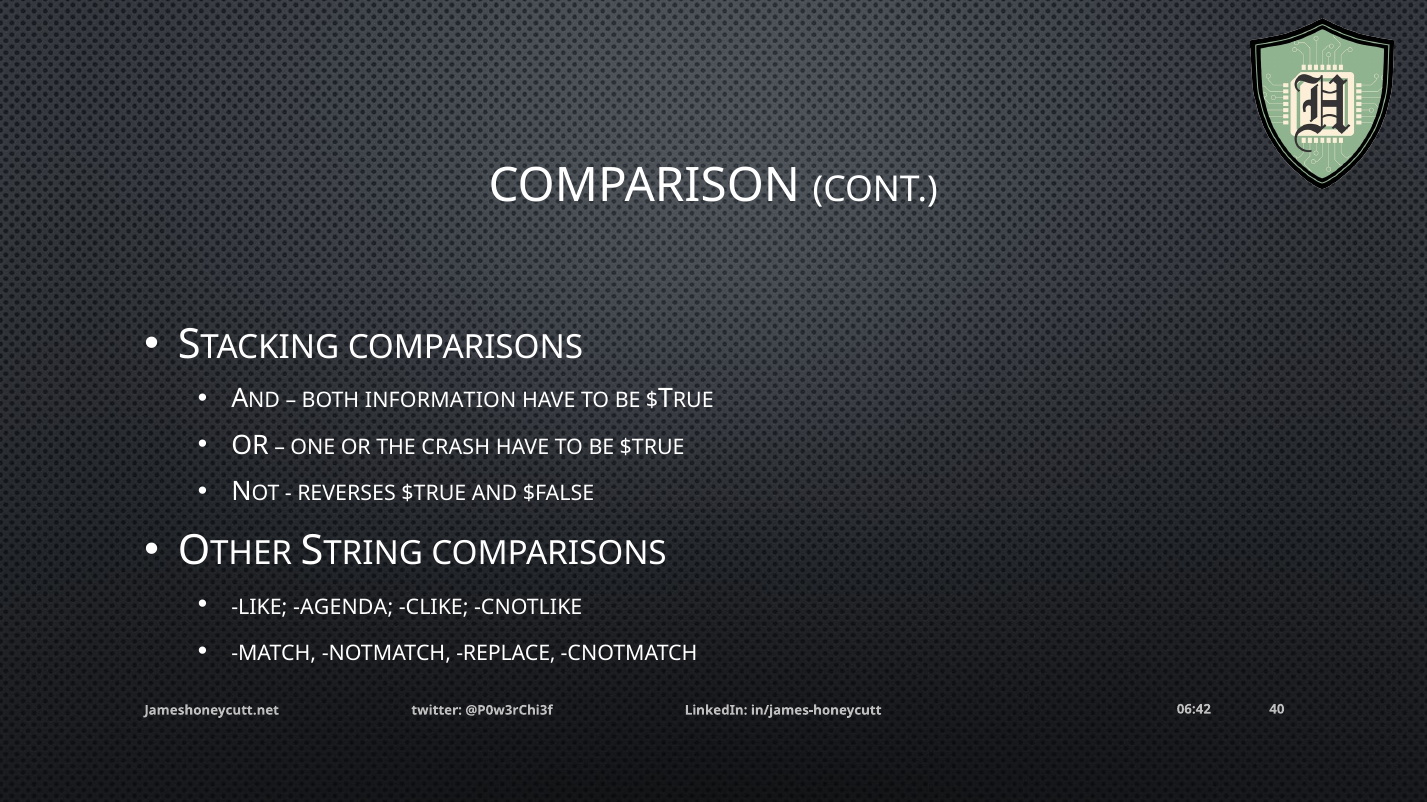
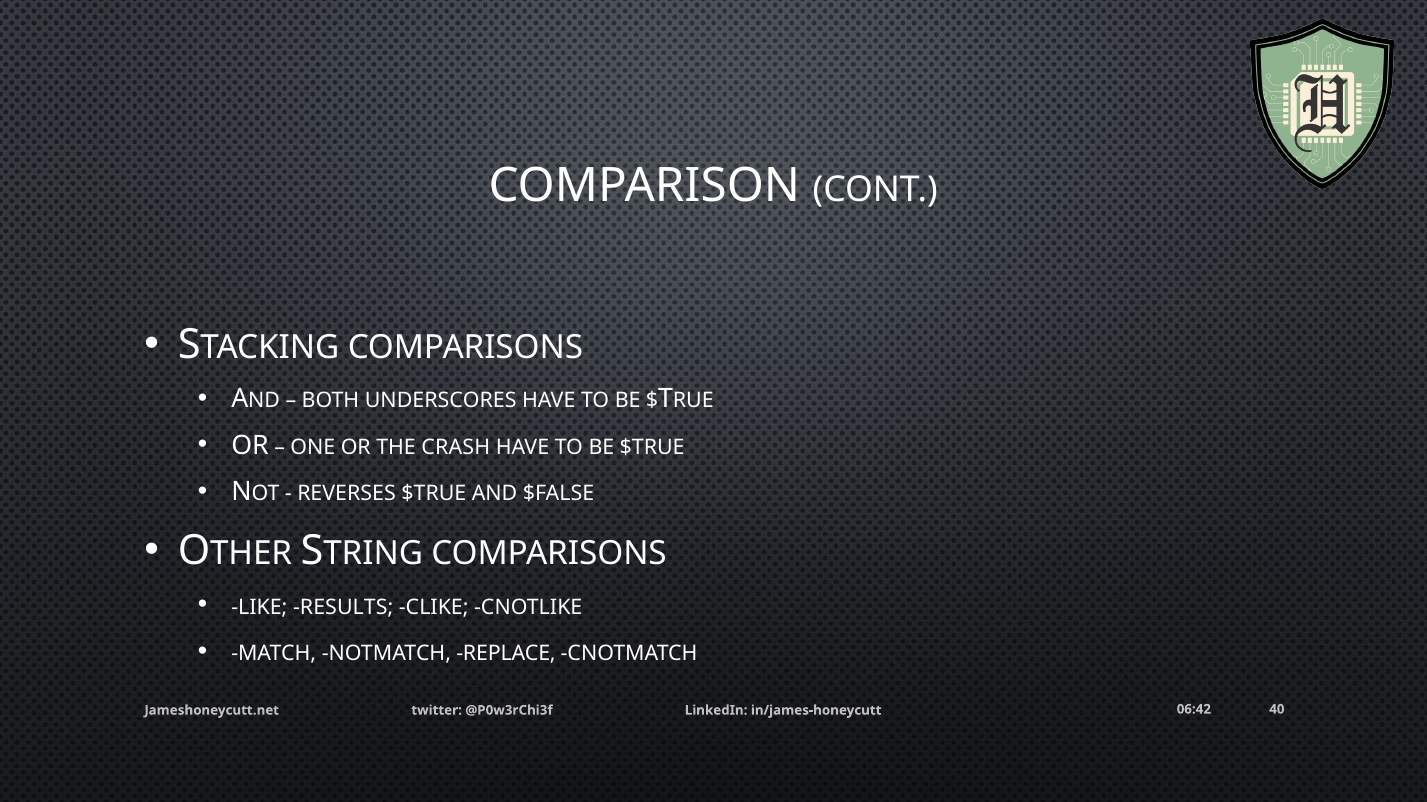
INFORMATION: INFORMATION -> UNDERSCORES (441, 401)
AGENDA: AGENDA -> RESULTS (343, 608)
